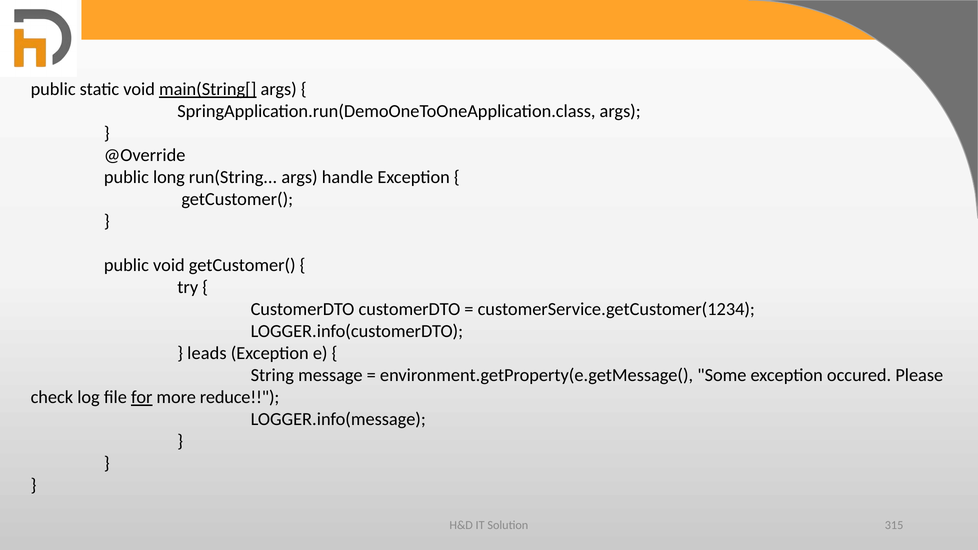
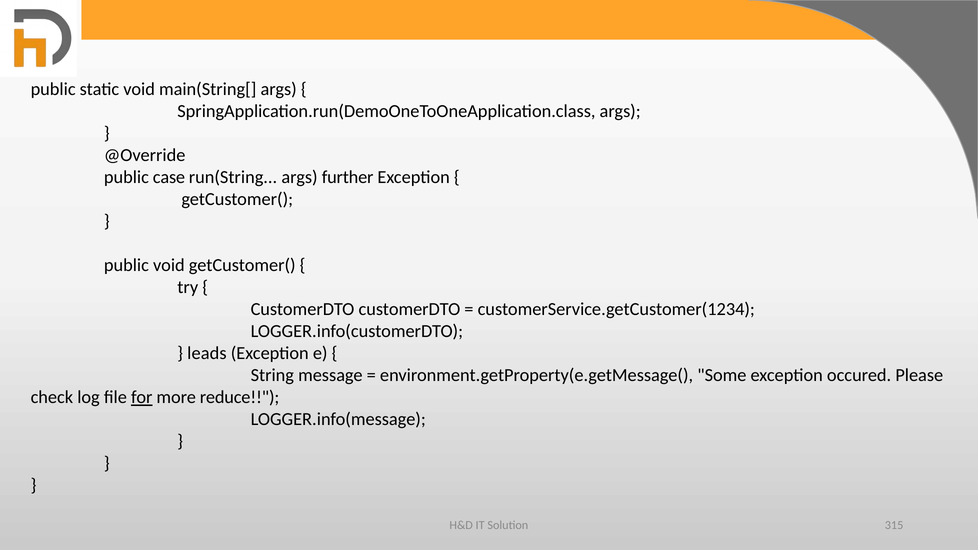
main(String[ underline: present -> none (208, 89)
long: long -> case (169, 177)
handle: handle -> further (348, 177)
